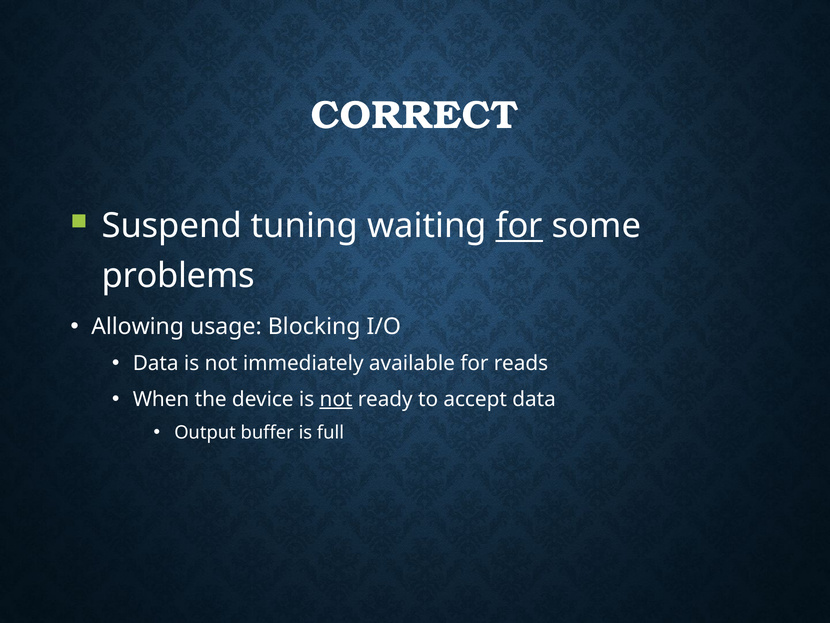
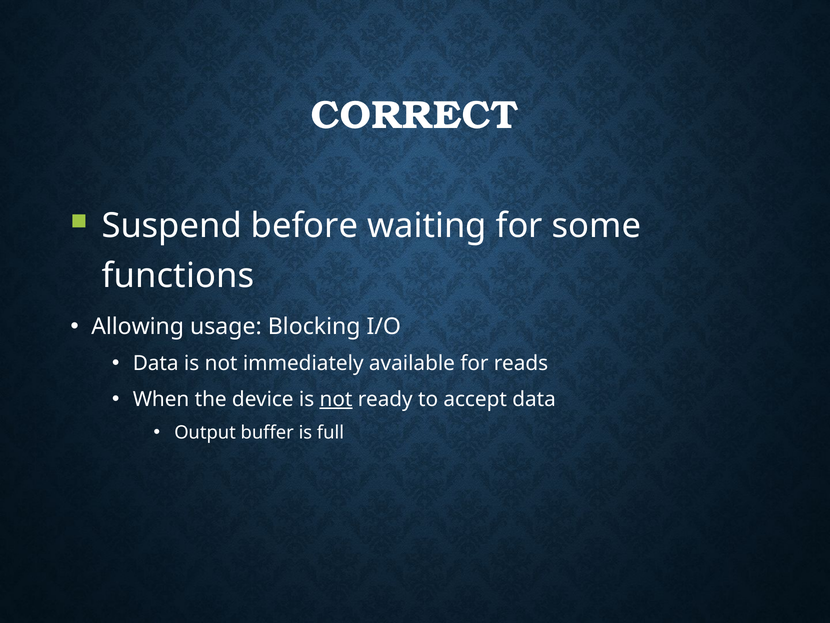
tuning: tuning -> before (305, 226)
for underline: present -> none (519, 226)
problems: problems -> functions (178, 276)
